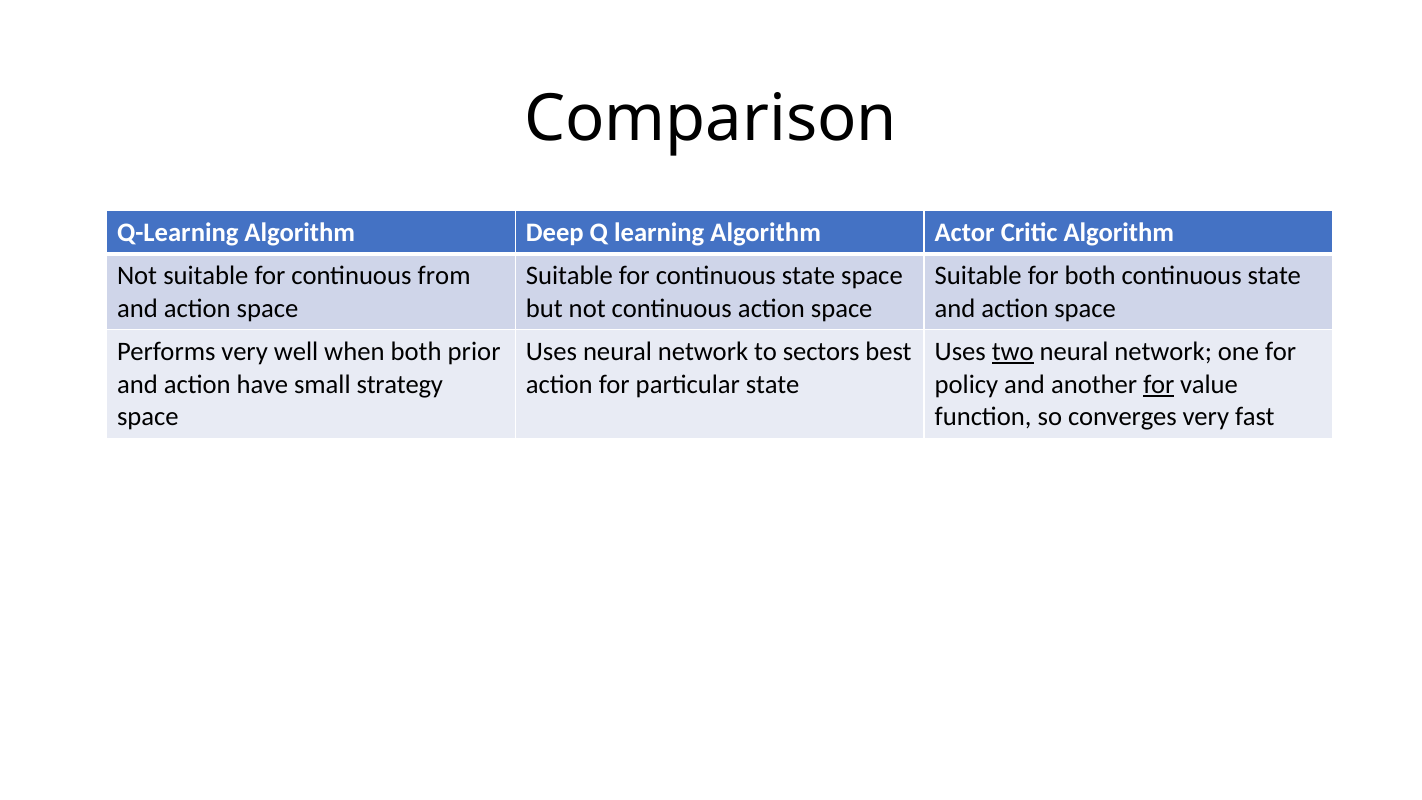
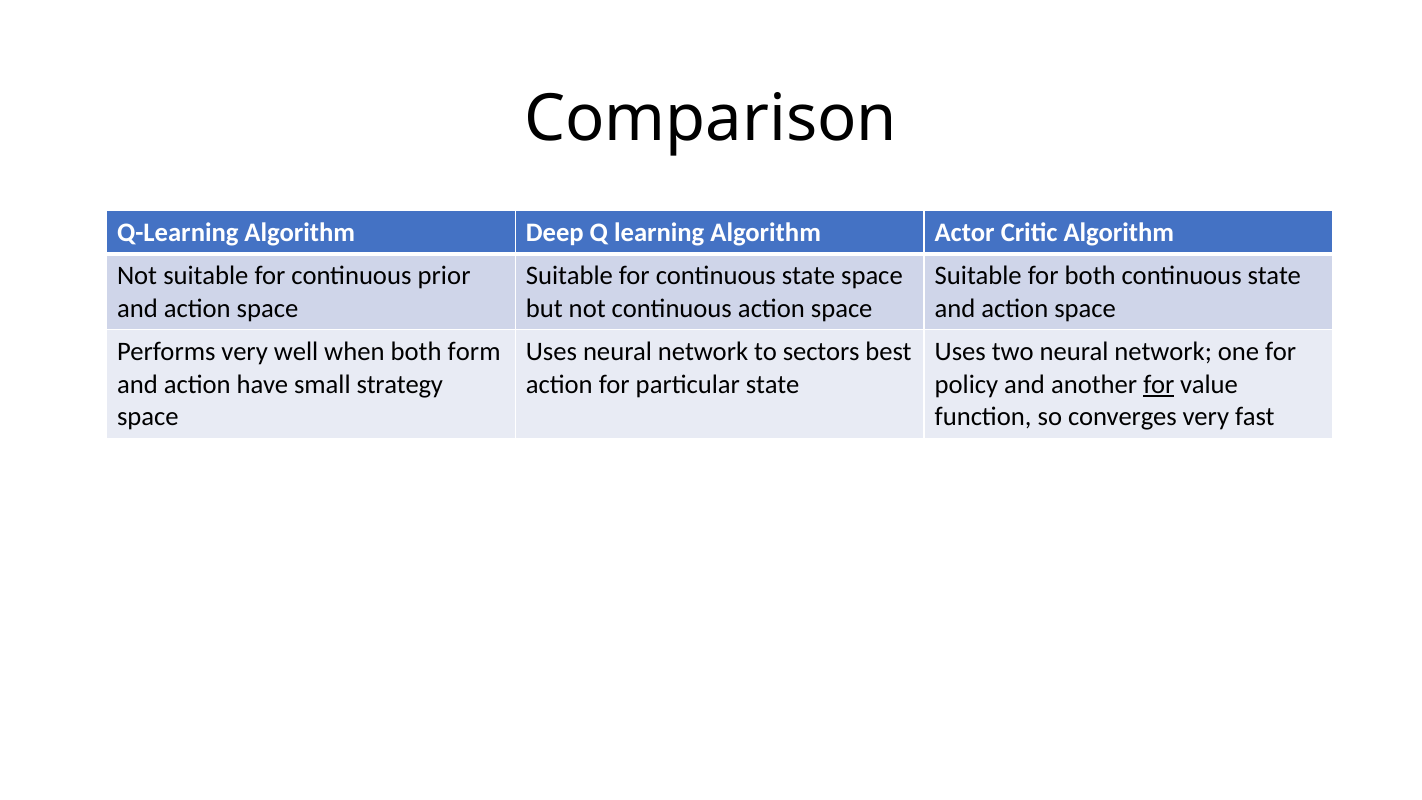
from: from -> prior (444, 276)
prior: prior -> form (474, 352)
two underline: present -> none (1013, 352)
